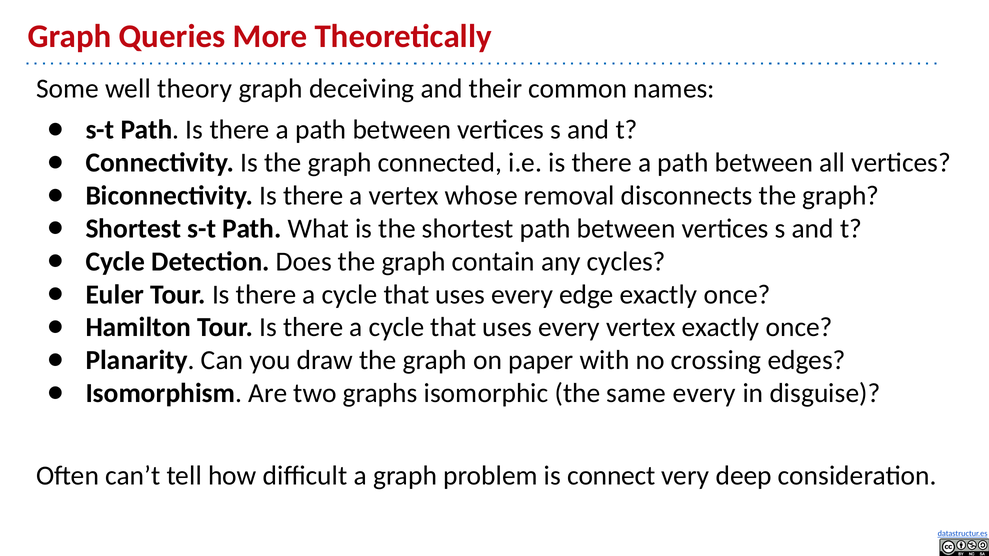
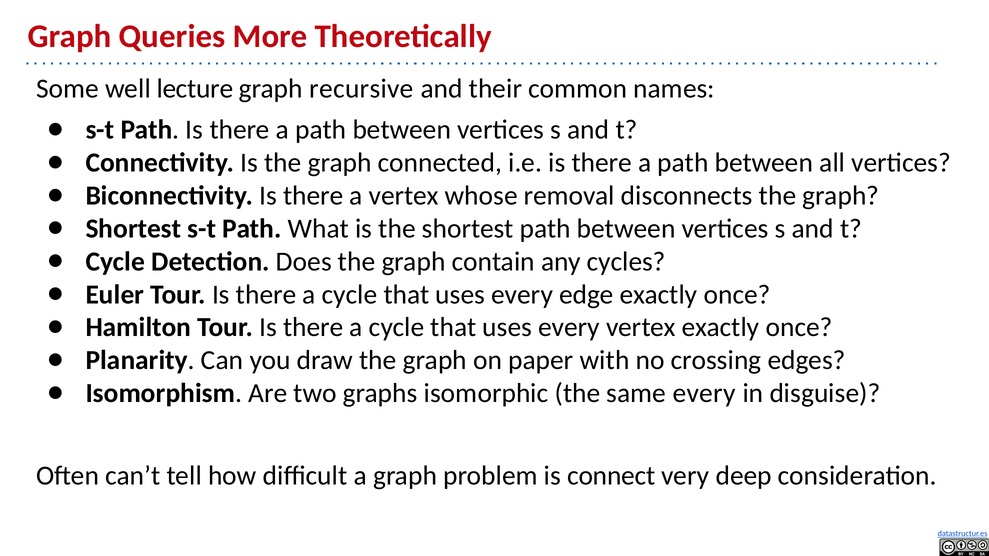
theory: theory -> lecture (195, 89)
deceiving: deceiving -> recursive (362, 89)
